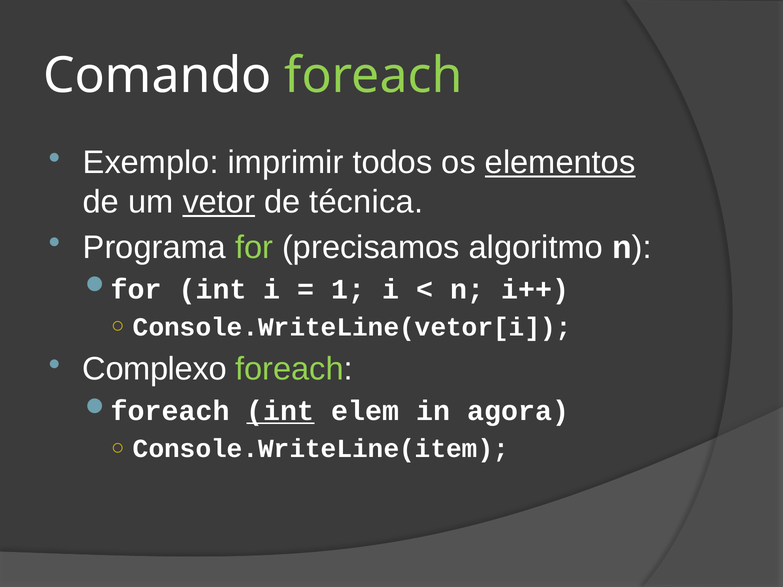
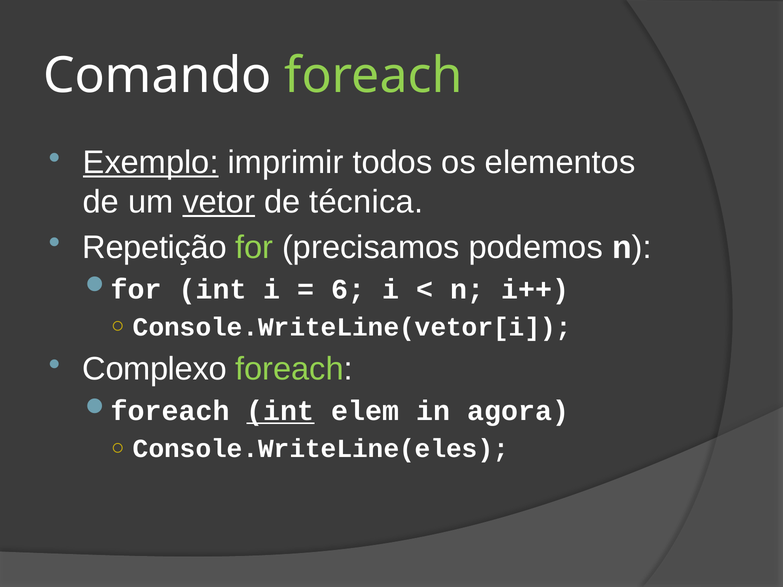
Exemplo underline: none -> present (151, 163)
elementos underline: present -> none (560, 163)
Programa: Programa -> Repetição (155, 248)
algoritmo: algoritmo -> podemos (536, 248)
1: 1 -> 6 (348, 289)
Console.WriteLine(item: Console.WriteLine(item -> Console.WriteLine(eles (321, 449)
